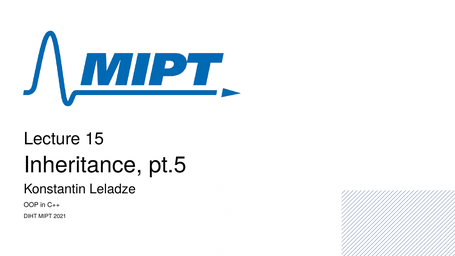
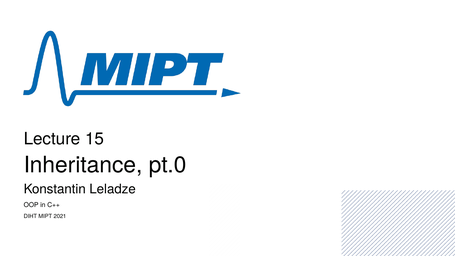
pt.5: pt.5 -> pt.0 (168, 165)
